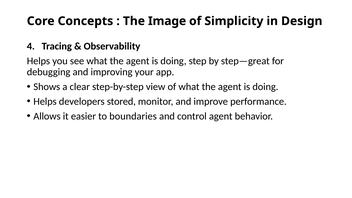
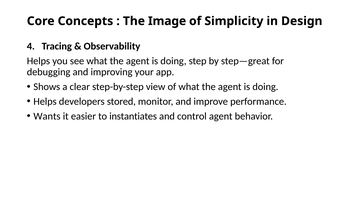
Allows: Allows -> Wants (47, 116)
boundaries: boundaries -> instantiates (133, 116)
